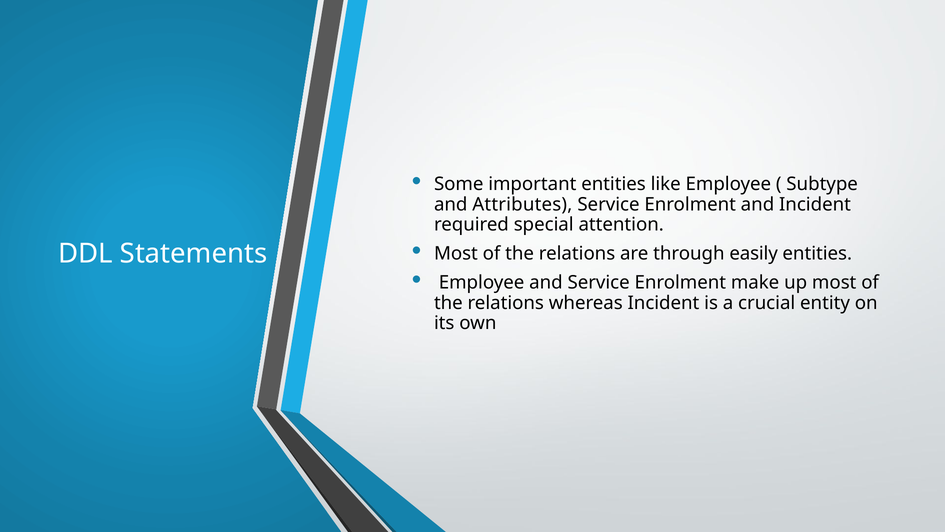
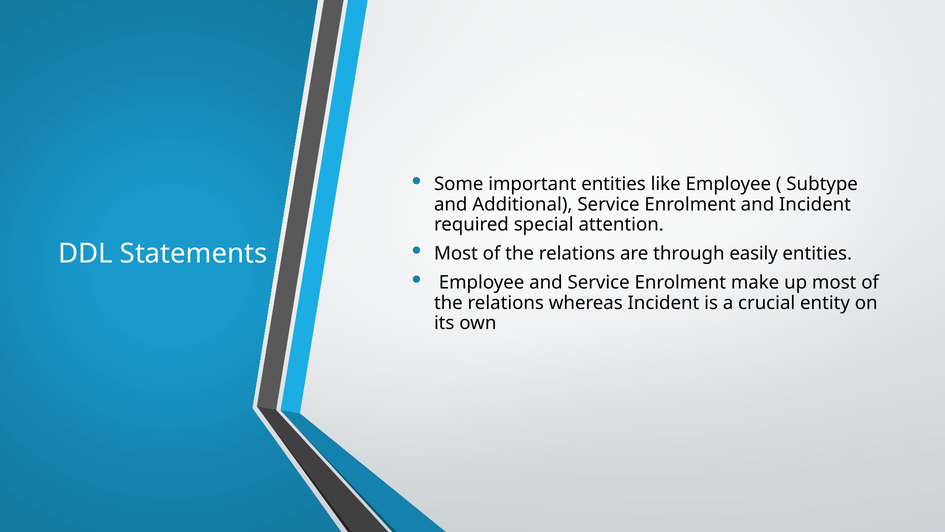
Attributes: Attributes -> Additional (522, 204)
